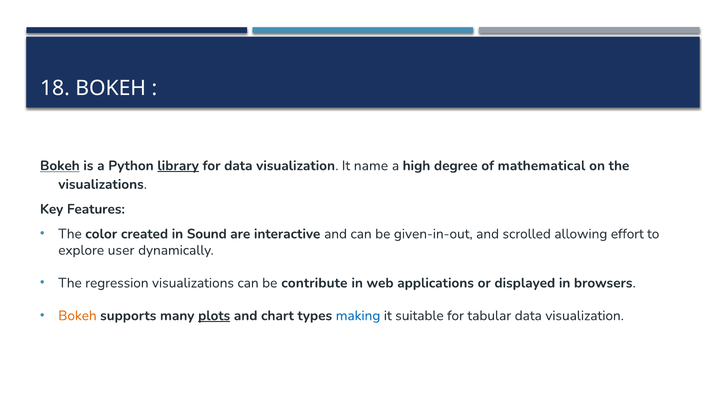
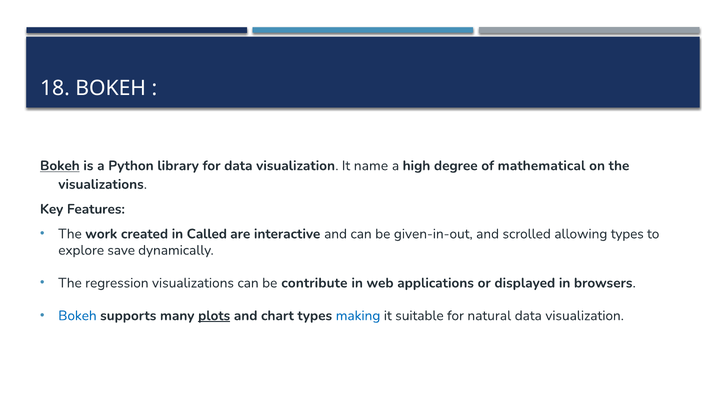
library underline: present -> none (178, 165)
color: color -> work (101, 233)
Sound: Sound -> Called (207, 233)
allowing effort: effort -> types (627, 233)
user: user -> save (121, 250)
Bokeh colour: orange -> blue (77, 315)
tabular: tabular -> natural (489, 315)
